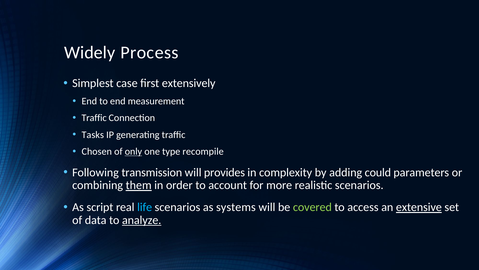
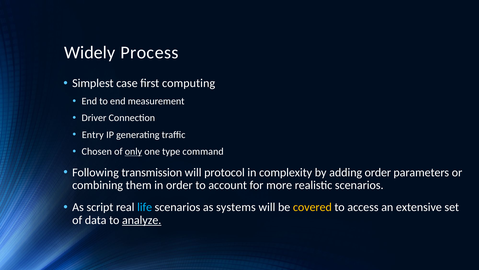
extensively: extensively -> computing (189, 83)
Traffic: Traffic -> Driver (94, 118)
Tasks: Tasks -> Entry (93, 134)
recompile: recompile -> command (203, 151)
provides: provides -> protocol (224, 172)
adding could: could -> order (378, 172)
them underline: present -> none (139, 185)
covered colour: light green -> yellow (312, 207)
extensive underline: present -> none (419, 207)
